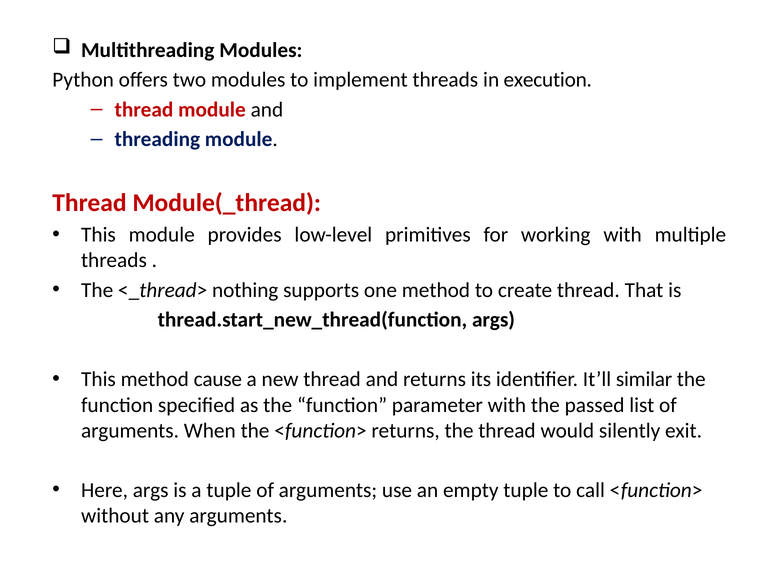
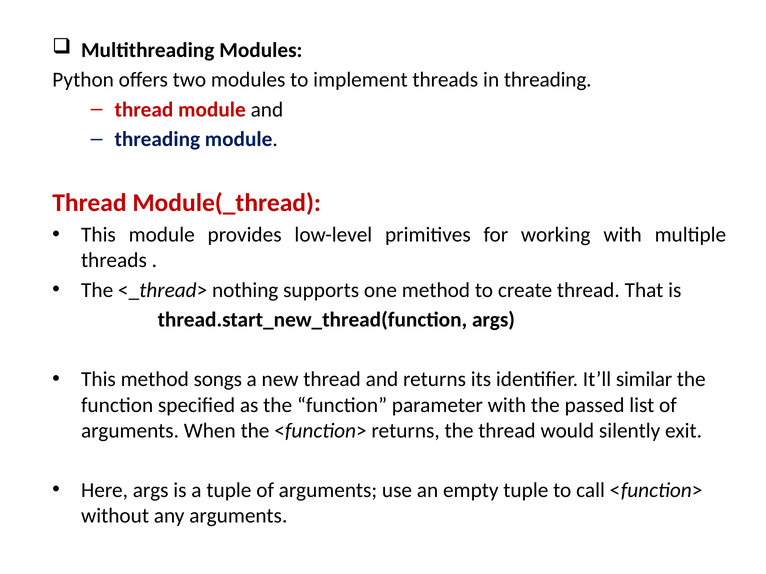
in execution: execution -> threading (548, 80)
cause: cause -> songs (218, 380)
